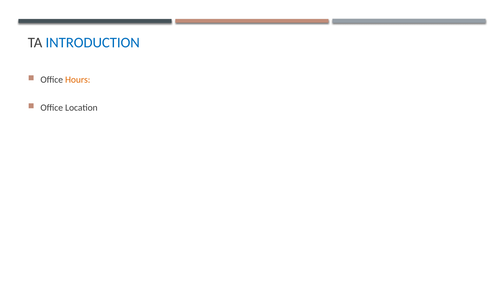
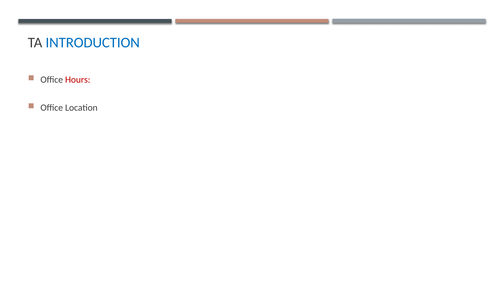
Hours colour: orange -> red (78, 80)
